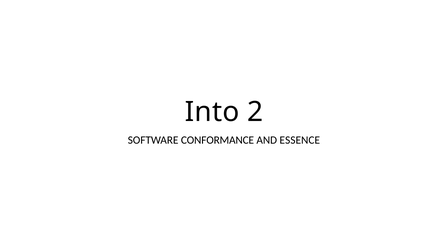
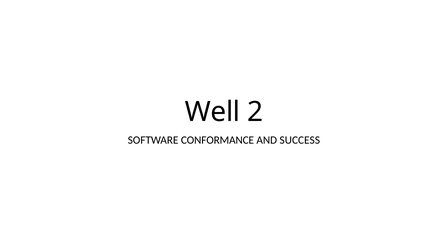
Into: Into -> Well (212, 112)
ESSENCE: ESSENCE -> SUCCESS (300, 140)
